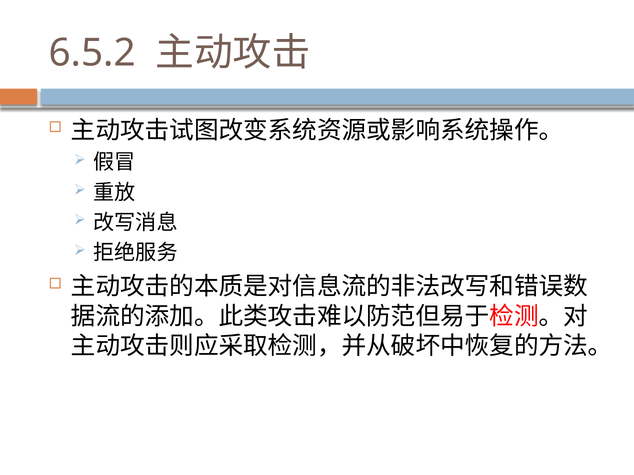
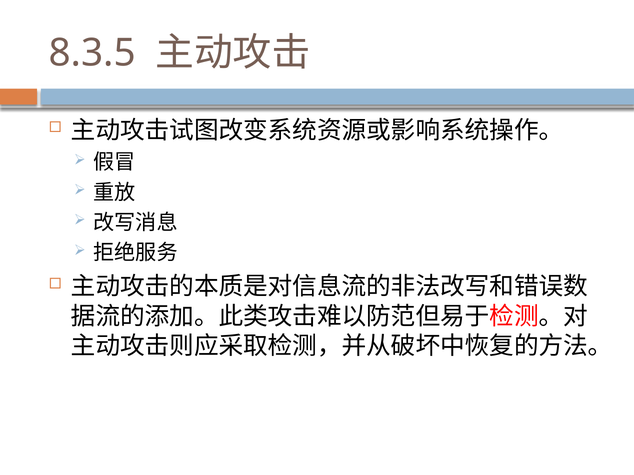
6.5.2: 6.5.2 -> 8.3.5 (92, 53)
